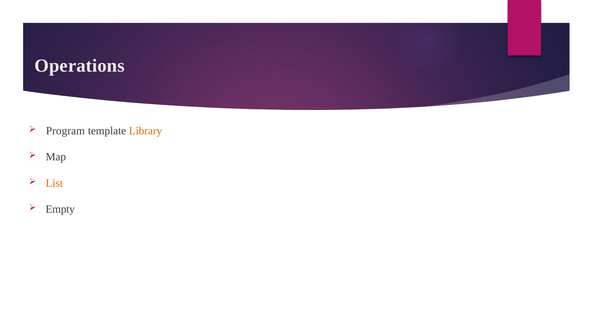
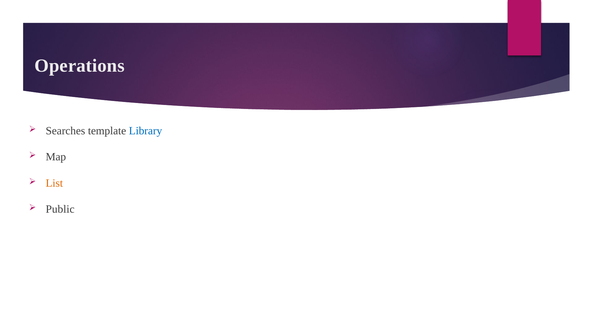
Program: Program -> Searches (65, 131)
Library colour: orange -> blue (146, 131)
Empty: Empty -> Public (60, 210)
